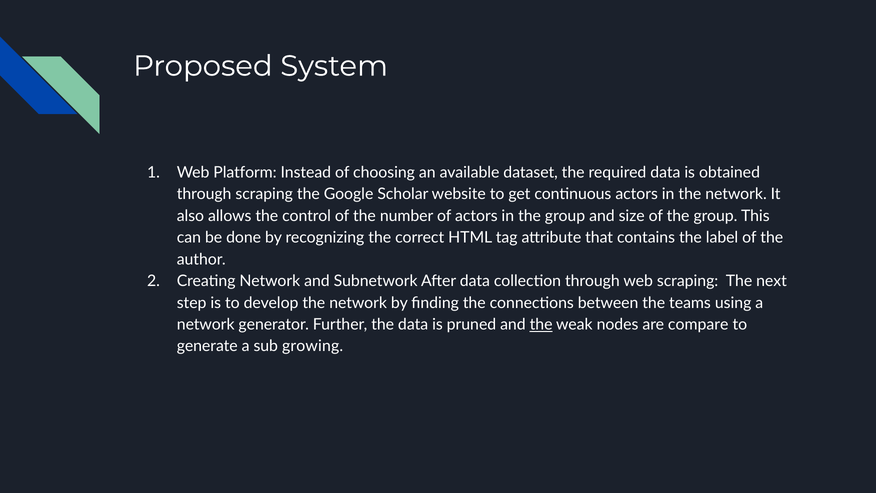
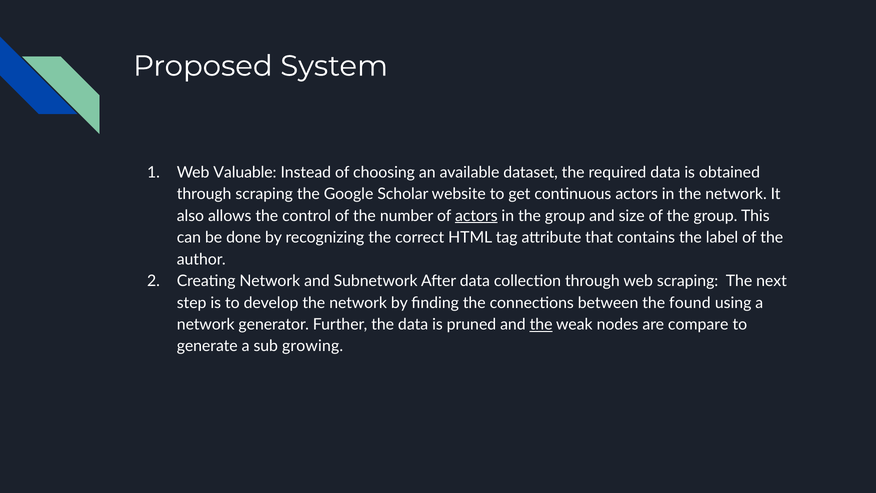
Platform: Platform -> Valuable (245, 172)
actors underline: none -> present (476, 216)
teams: teams -> found (690, 303)
